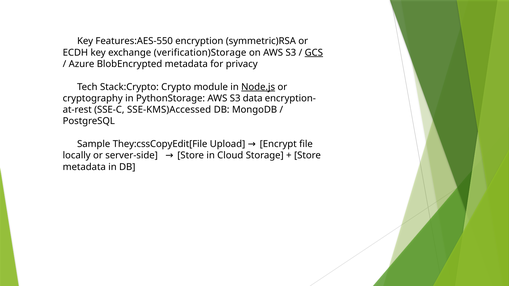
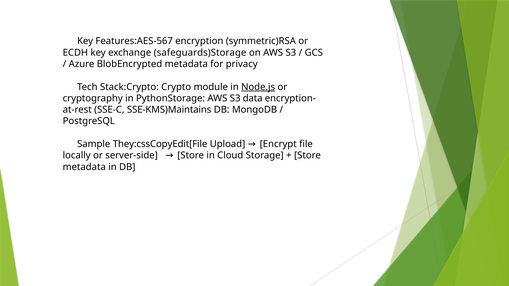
Features:AES-550: Features:AES-550 -> Features:AES-567 (134, 41)
verification)Storage: verification)Storage -> safeguards)Storage (200, 53)
GCS underline: present -> none (314, 53)
SSE-KMS)Accessed: SSE-KMS)Accessed -> SSE-KMS)Maintains (169, 110)
